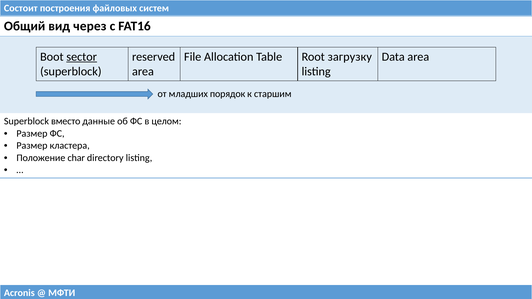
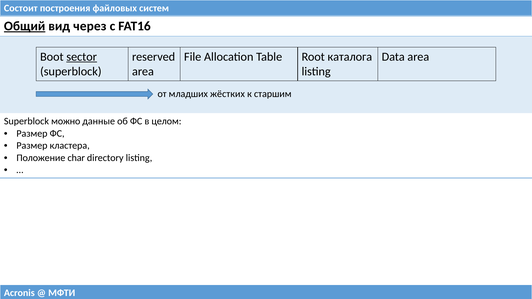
Общий underline: none -> present (25, 26)
загрузку: загрузку -> каталога (350, 57)
порядок: порядок -> жёстких (227, 94)
вместо: вместо -> можно (66, 121)
